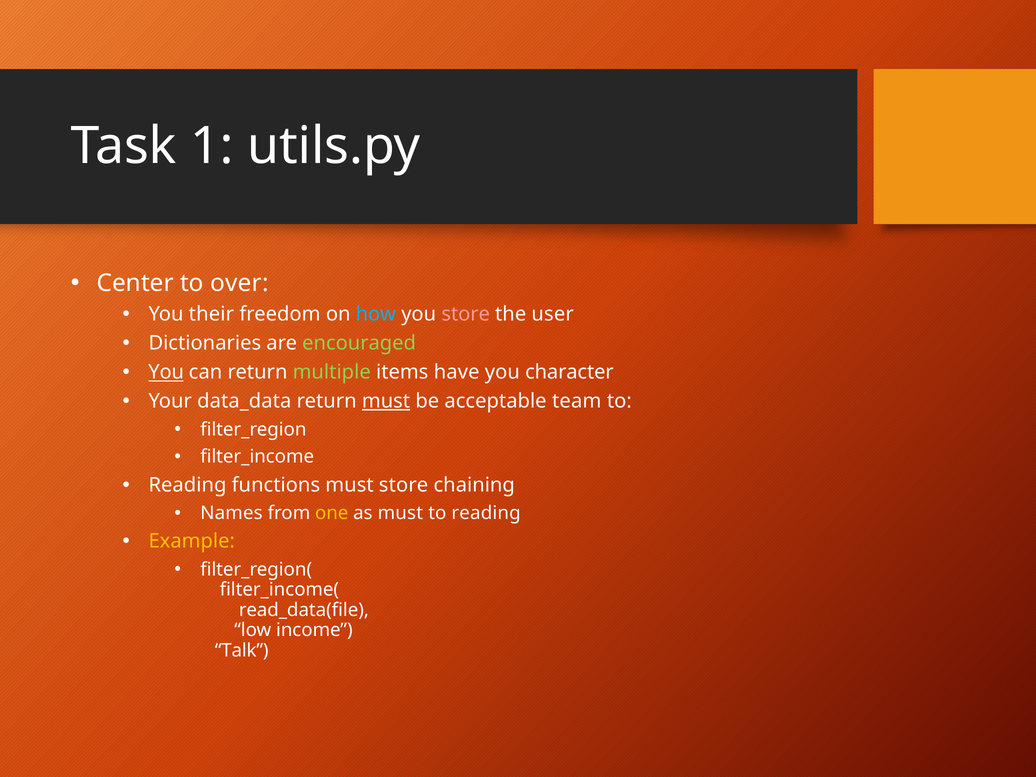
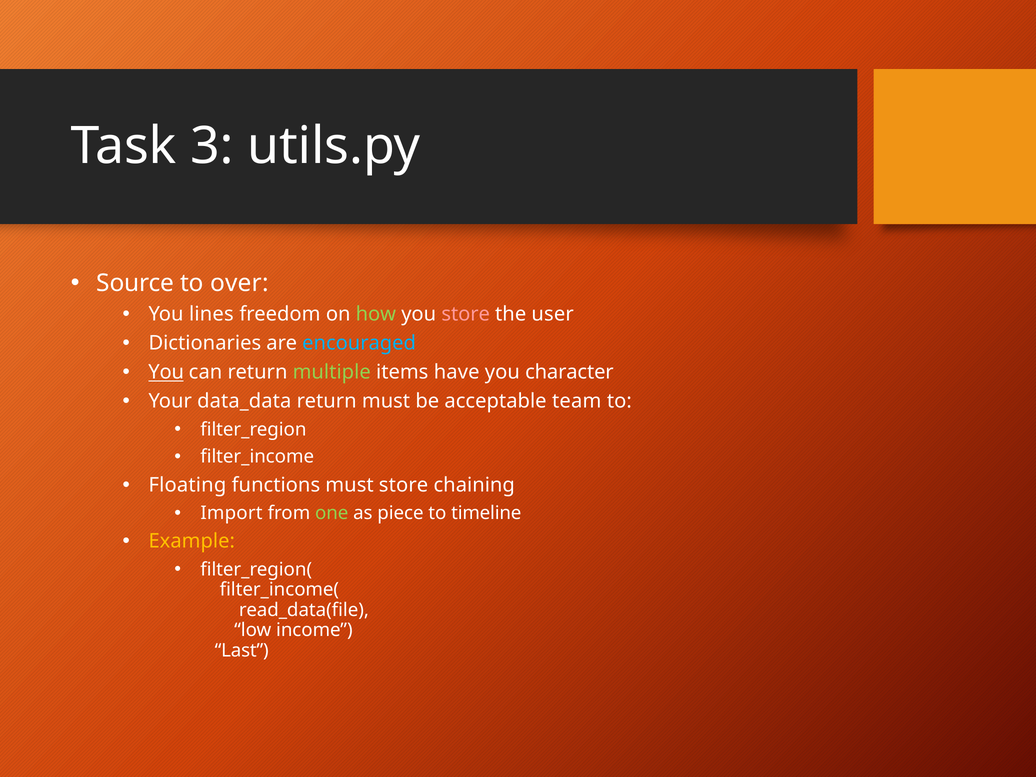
1: 1 -> 3 (212, 146)
Center: Center -> Source (135, 283)
their: their -> lines (211, 314)
how colour: light blue -> light green (376, 314)
encouraged colour: light green -> light blue (359, 343)
must underline: present -> none (386, 401)
Reading: Reading -> Floating (187, 485)
Names: Names -> Import (231, 513)
one colour: yellow -> light green (332, 513)
as must: must -> piece (400, 513)
to reading: reading -> timeline (486, 513)
Talk: Talk -> Last (242, 650)
